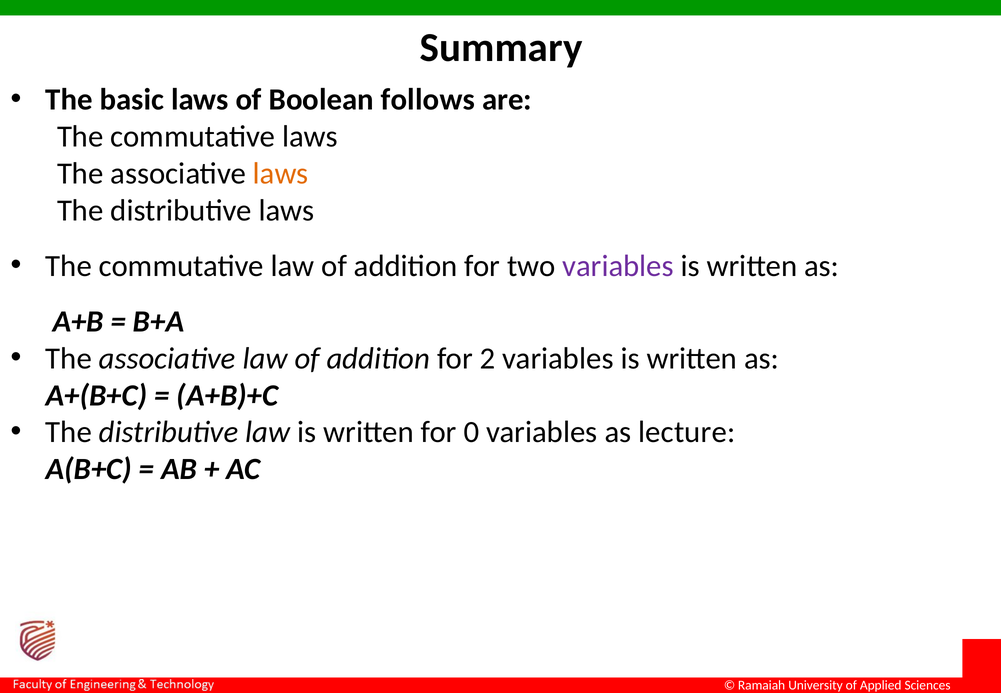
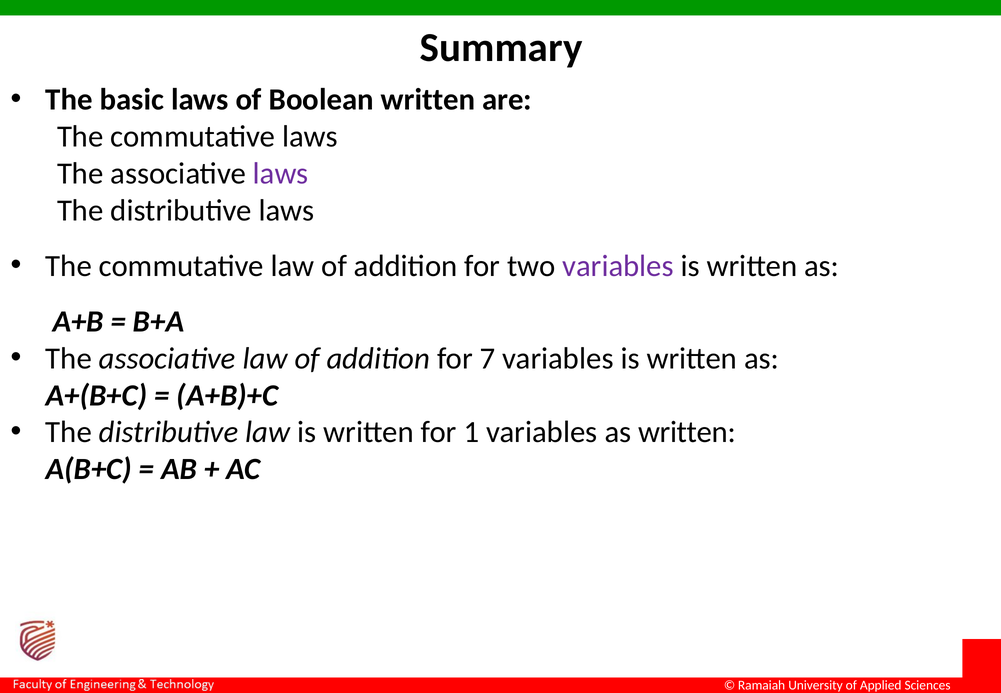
Boolean follows: follows -> written (428, 100)
laws colour: orange -> purple (281, 174)
2: 2 -> 7 (488, 358)
0: 0 -> 1 (471, 432)
as lecture: lecture -> written (687, 432)
